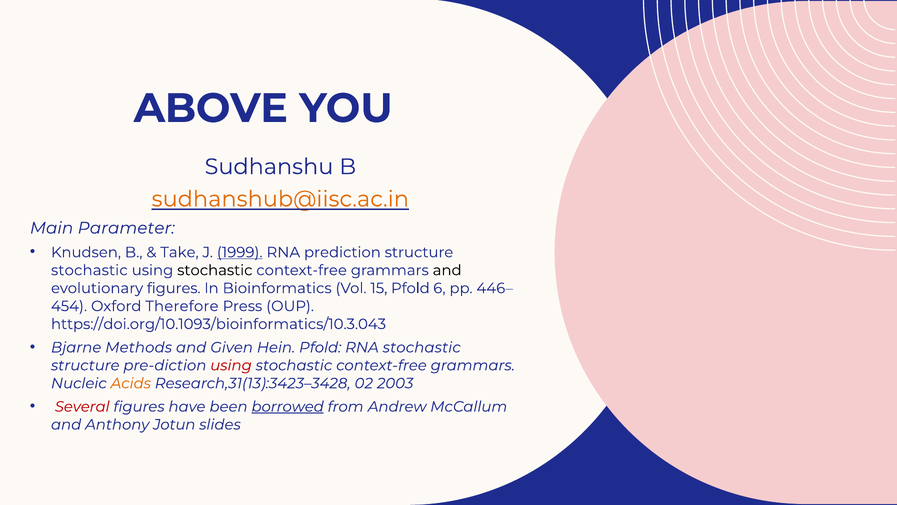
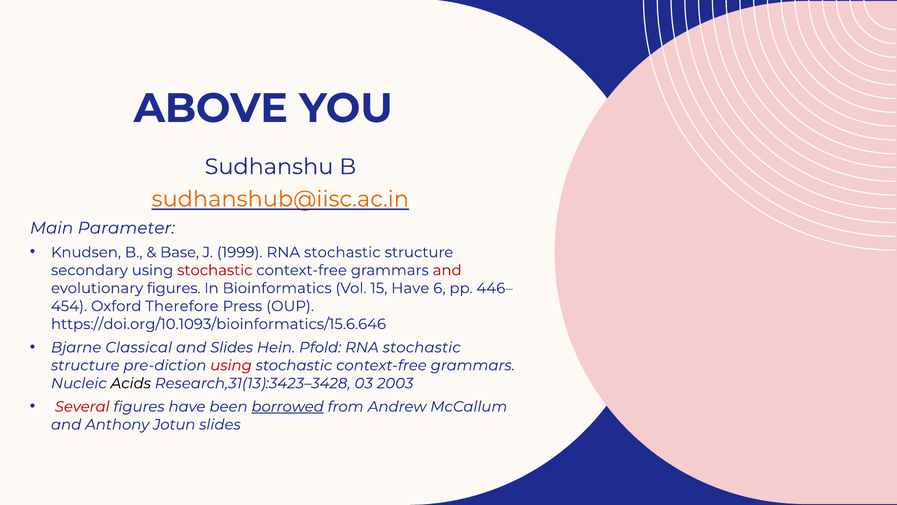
Take: Take -> Base (180, 252)
1999 underline: present -> none (240, 252)
prediction: prediction -> stochastic (342, 252)
stochastic: stochastic -> secondary (89, 270)
stochastic colour: black -> red (215, 270)
and colour: black -> red (447, 270)
15 Pfold: Pfold -> Have (410, 288)
https://doi.org/10.1093/bioinformatics/10.3.043: https://doi.org/10.1093/bioinformatics/10.3.043 -> https://doi.org/10.1093/bioinformatics/15.6.646 (219, 324)
Methods: Methods -> Classical (139, 347)
and Given: Given -> Slides (232, 347)
Acids colour: orange -> black (131, 383)
02: 02 -> 03 (364, 383)
